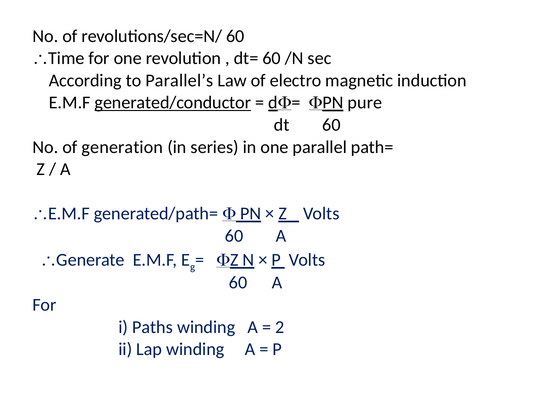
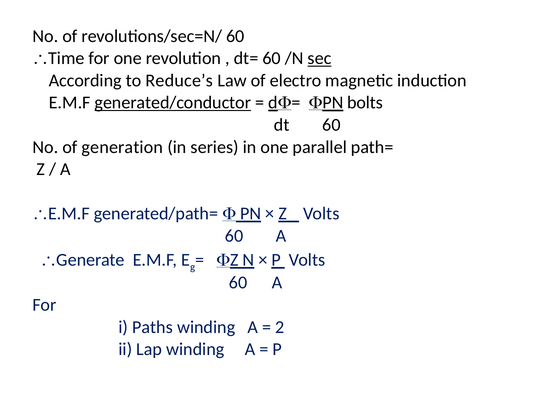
sec underline: none -> present (319, 58)
Parallel’s: Parallel’s -> Reduce’s (179, 81)
pure: pure -> bolts (365, 103)
